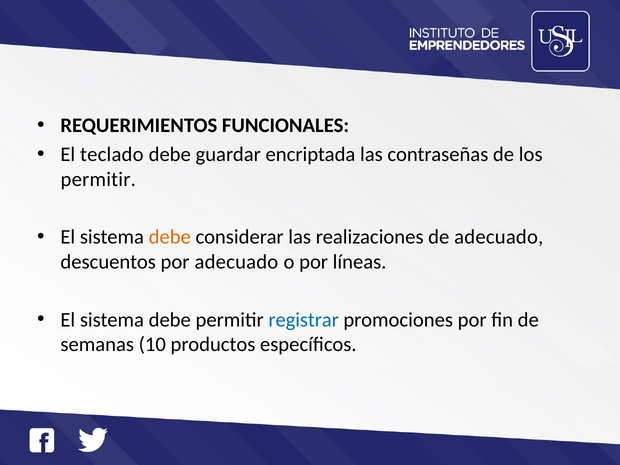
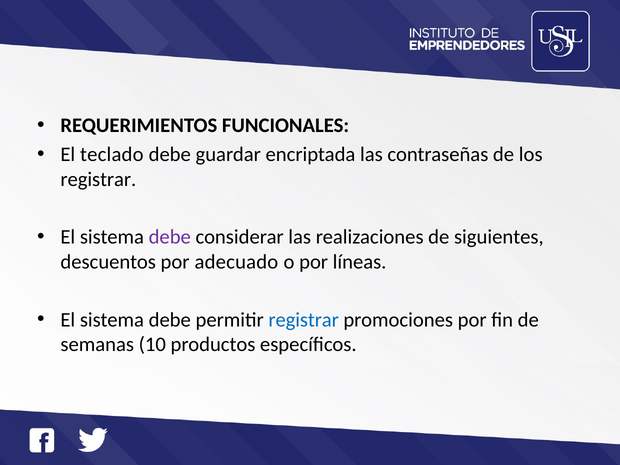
permitir: permitir -> registrar (98, 179)
debe colour: orange -> purple (170, 237)
de adecuado: adecuado -> siguientes (499, 237)
